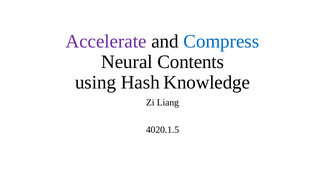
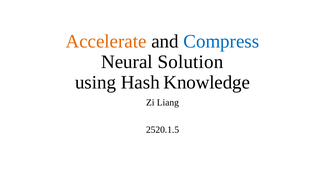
Accelerate colour: purple -> orange (106, 41)
Contents: Contents -> Solution (190, 62)
4020.1.5: 4020.1.5 -> 2520.1.5 (163, 130)
